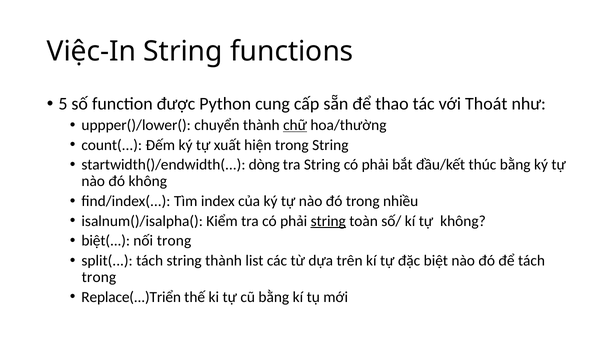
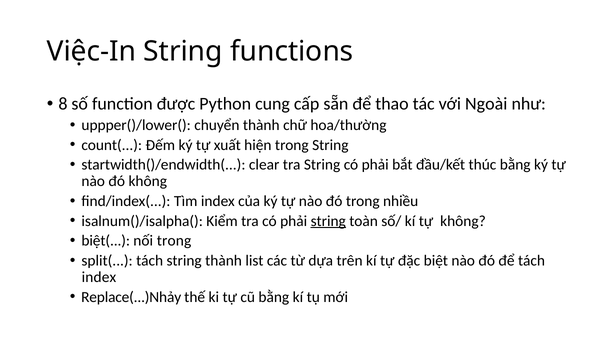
5: 5 -> 8 (63, 104)
Thoát: Thoát -> Ngoài (486, 104)
chữ underline: present -> none (295, 125)
dòng: dòng -> clear (264, 165)
trong: trong -> index (99, 277)
Replace(...)Triển: Replace(...)Triển -> Replace(...)Nhảy (131, 297)
